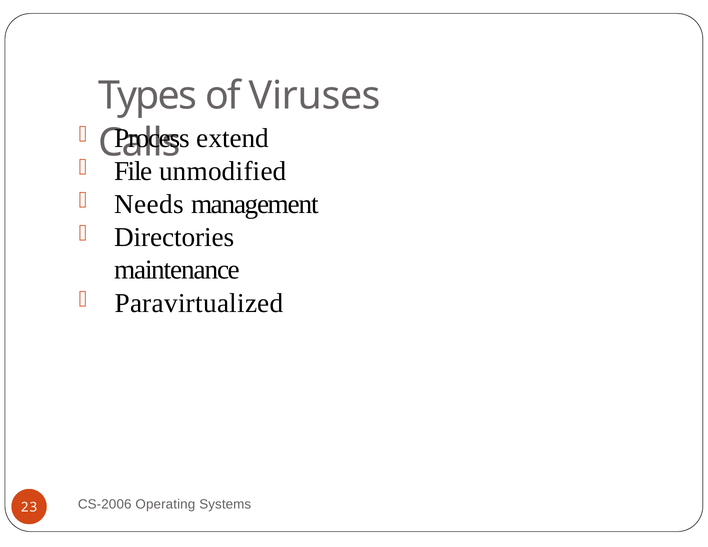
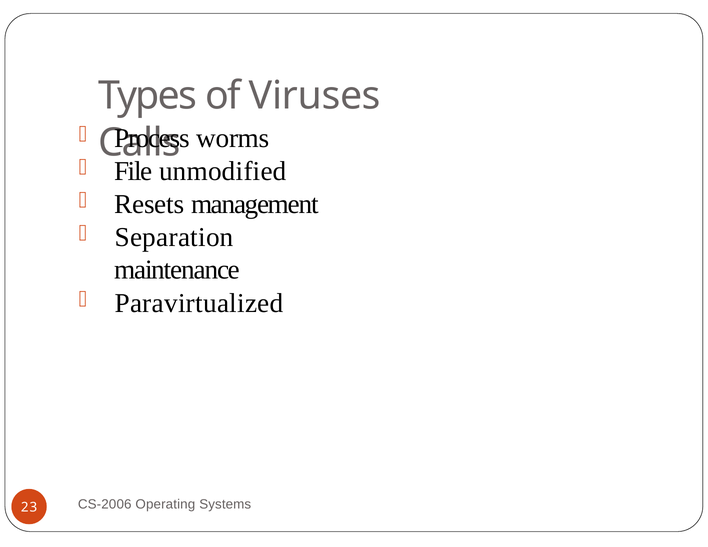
extend: extend -> worms (233, 138)
Needs: Needs -> Resets (149, 204)
Directories: Directories -> Separation (174, 237)
